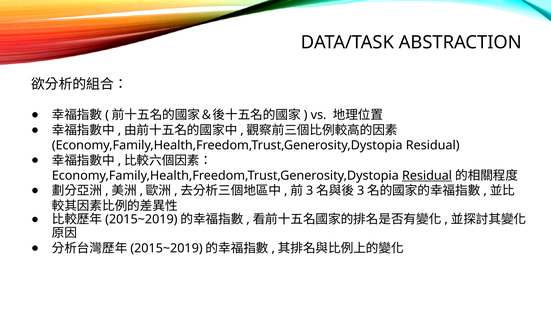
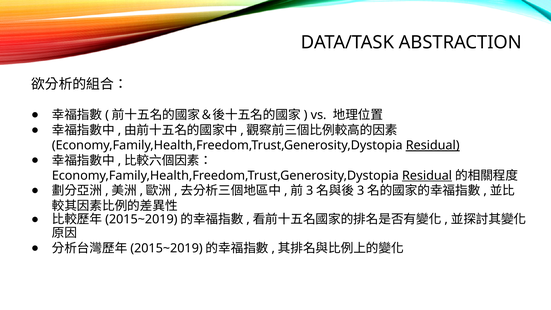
Residual underline: none -> present (433, 145)
